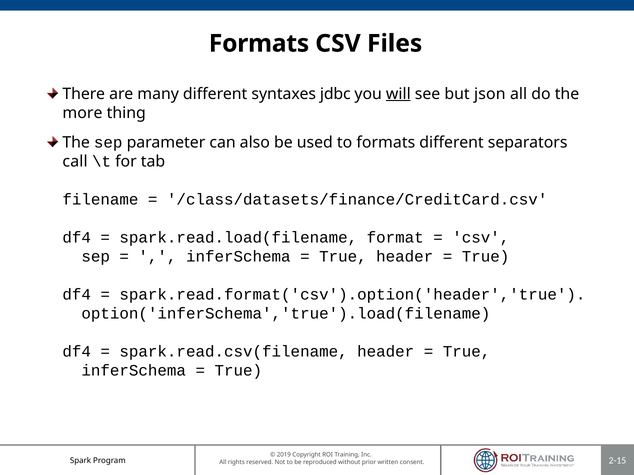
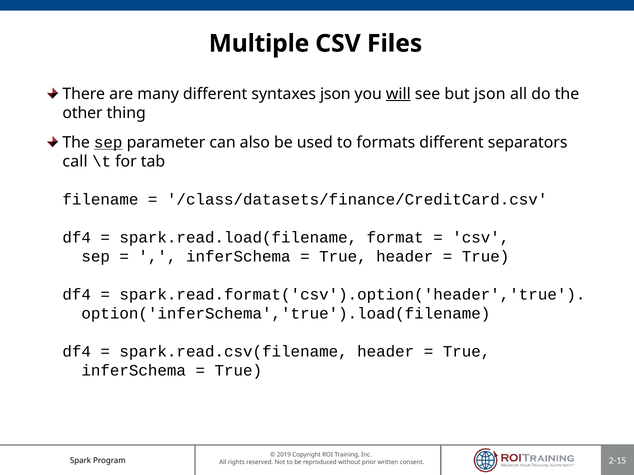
Formats: Formats -> Multiple (259, 44)
syntaxes jdbc: jdbc -> json (335, 94)
more: more -> other (83, 113)
sep underline: none -> present (108, 143)
